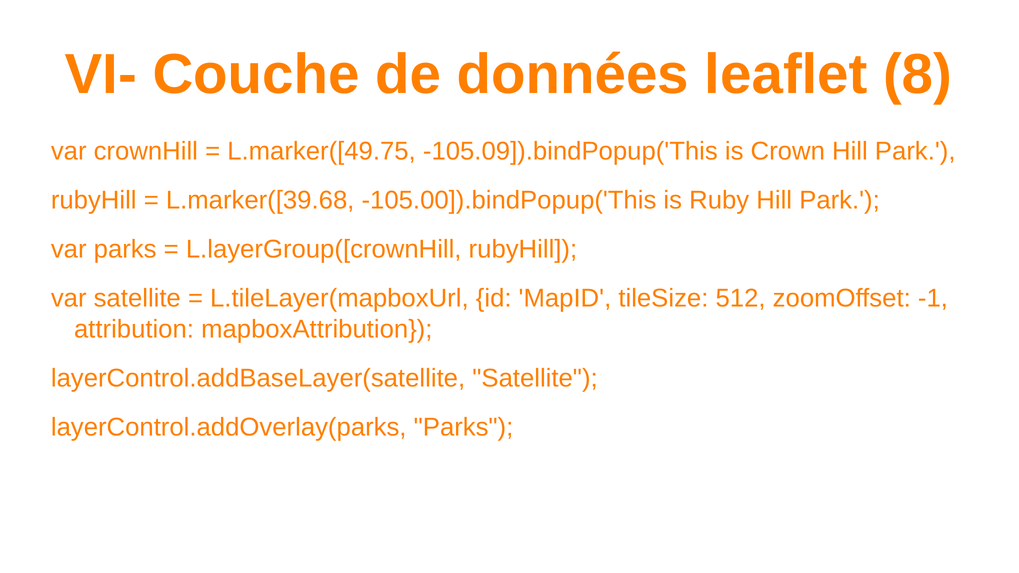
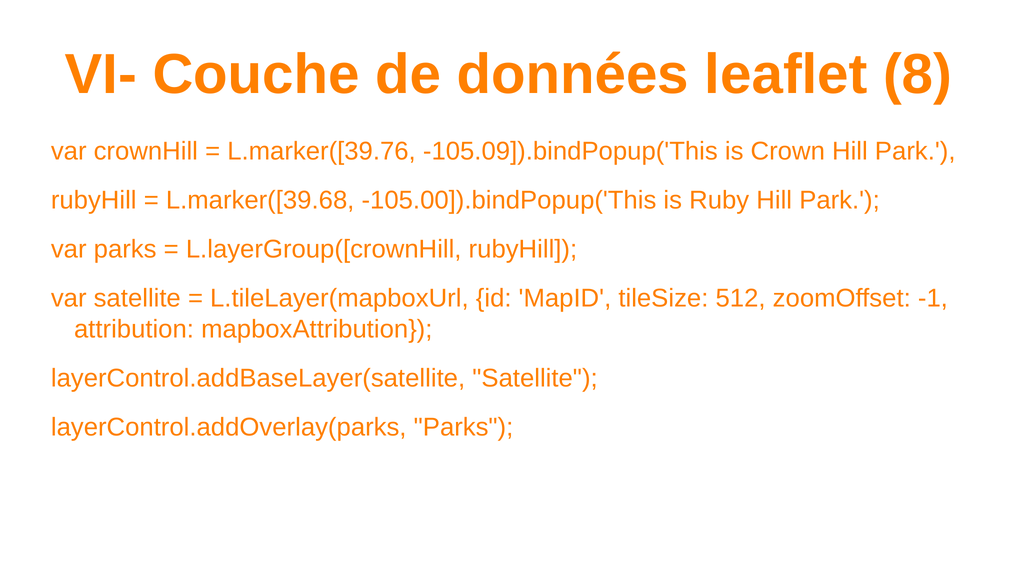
L.marker([49.75: L.marker([49.75 -> L.marker([39.76 (322, 151)
